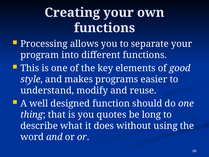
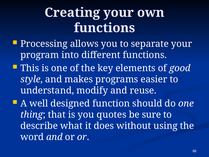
long: long -> sure (151, 114)
